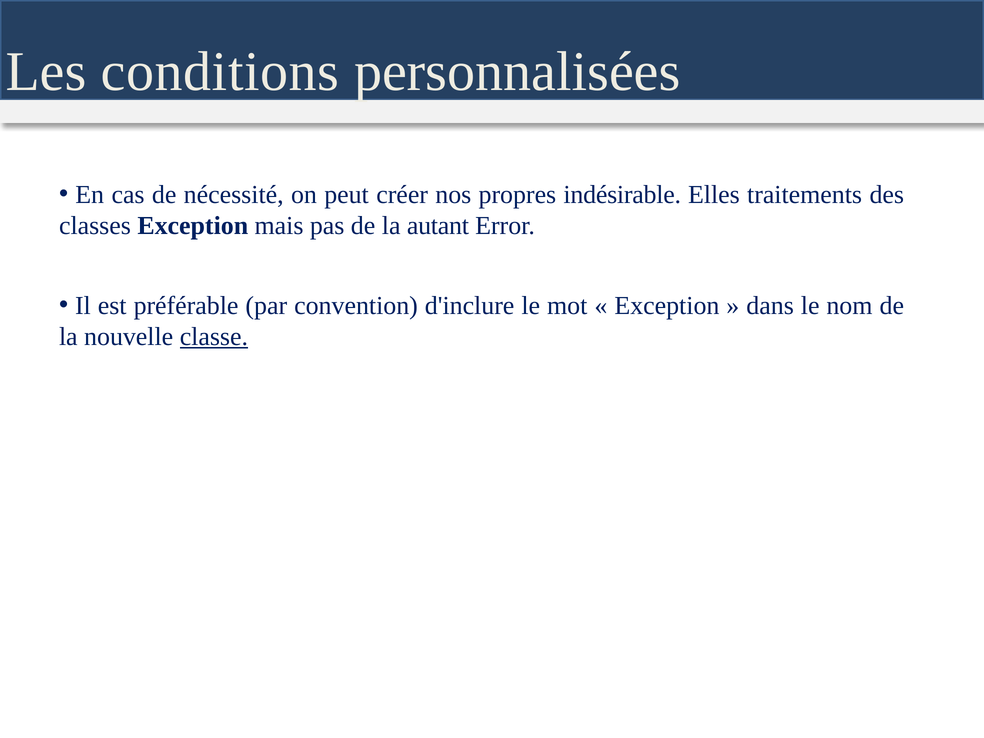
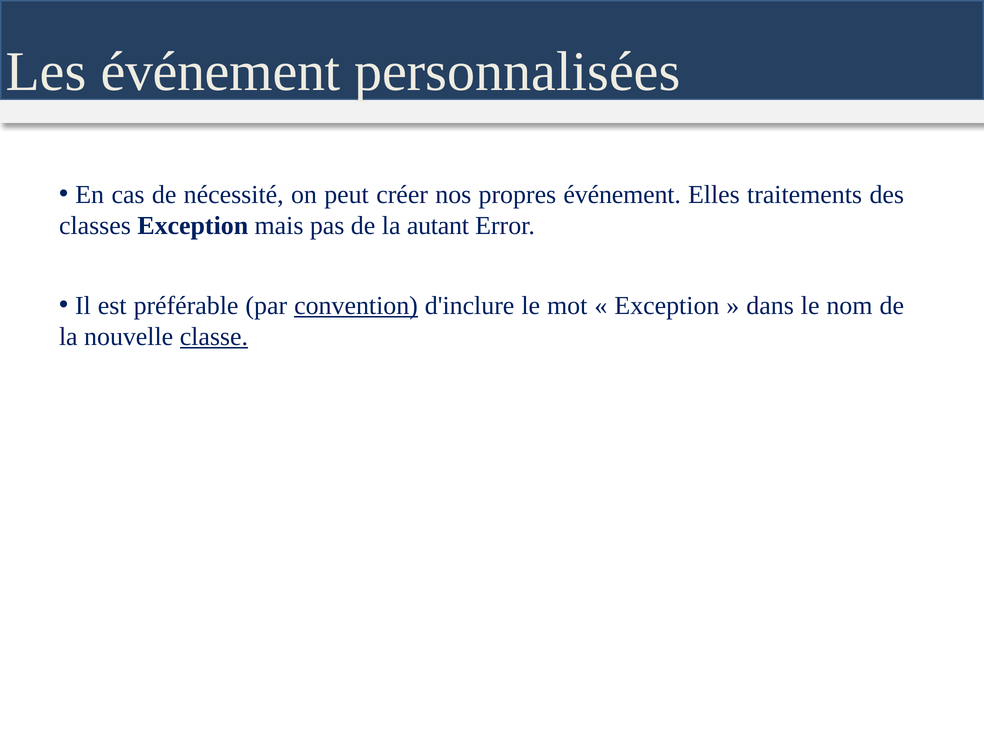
Les conditions: conditions -> événement (220, 72)
propres indésirable: indésirable -> événement (622, 195)
convention underline: none -> present (356, 305)
